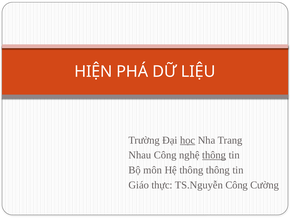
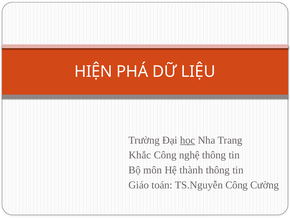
Nhau: Nhau -> Khắc (140, 155)
thông underline: present -> none (214, 155)
Hệ thông: thông -> thành (191, 170)
thực: thực -> toán (162, 185)
